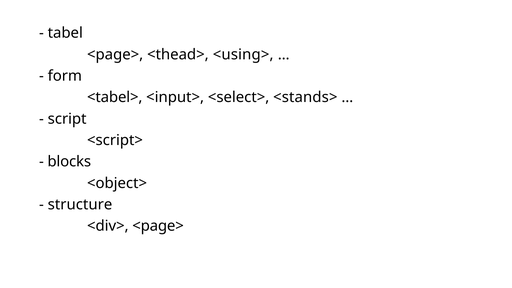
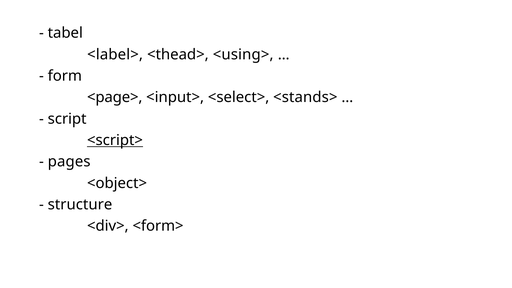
<page>: <page> -> <label> (115, 54)
<tabel>: <tabel> -> <page> (115, 97)
<script> underline: none -> present (115, 140)
blocks: blocks -> pages (69, 162)
<div> <page>: <page> -> <form> (158, 226)
